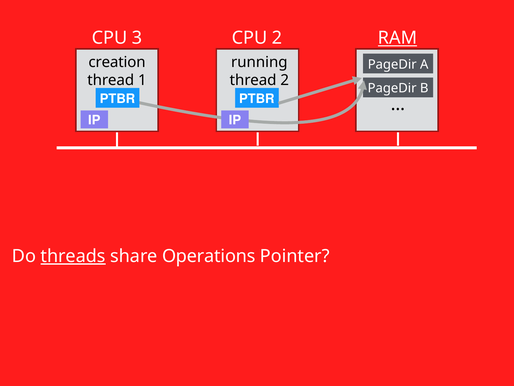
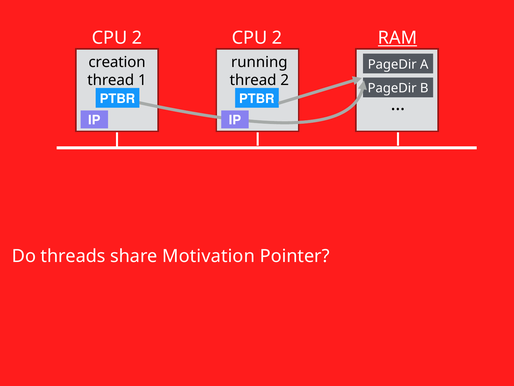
3: 3 -> 2 (137, 38)
threads underline: present -> none (73, 256)
Operations: Operations -> Motivation (209, 256)
